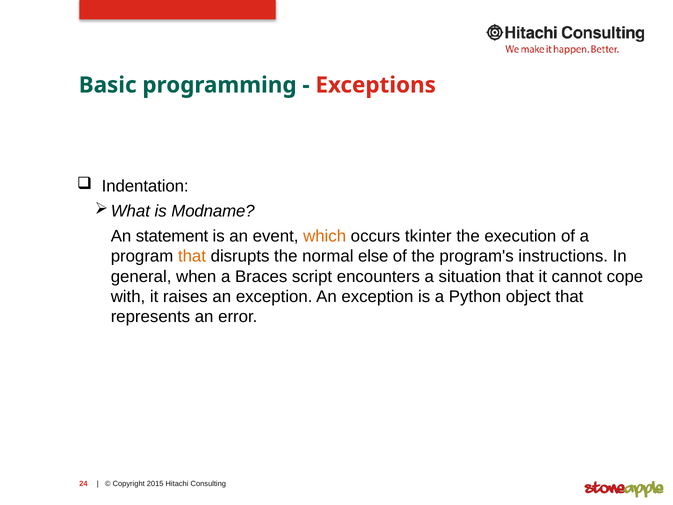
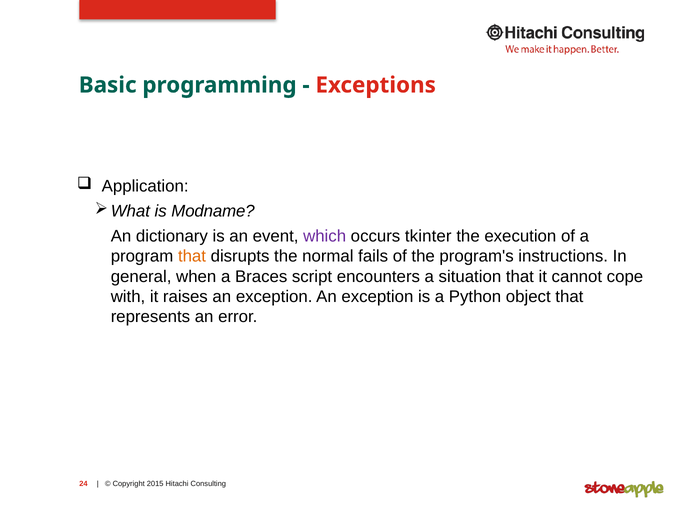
Indentation: Indentation -> Application (145, 186)
statement: statement -> dictionary (172, 236)
which colour: orange -> purple (325, 236)
else: else -> fails (373, 256)
